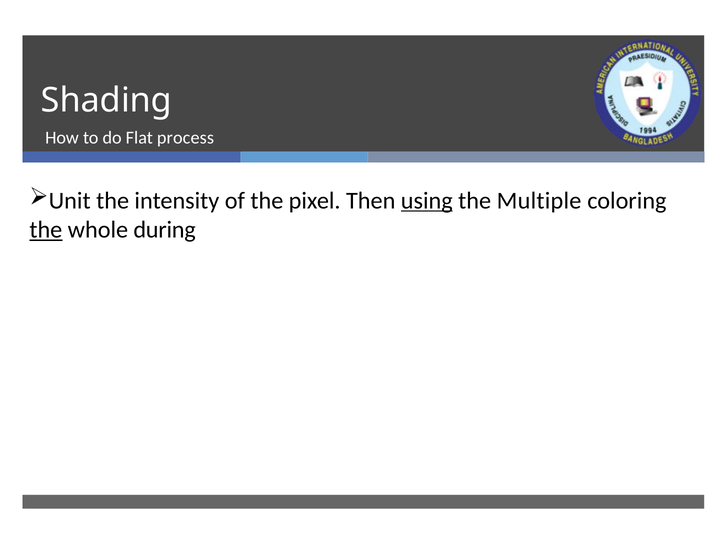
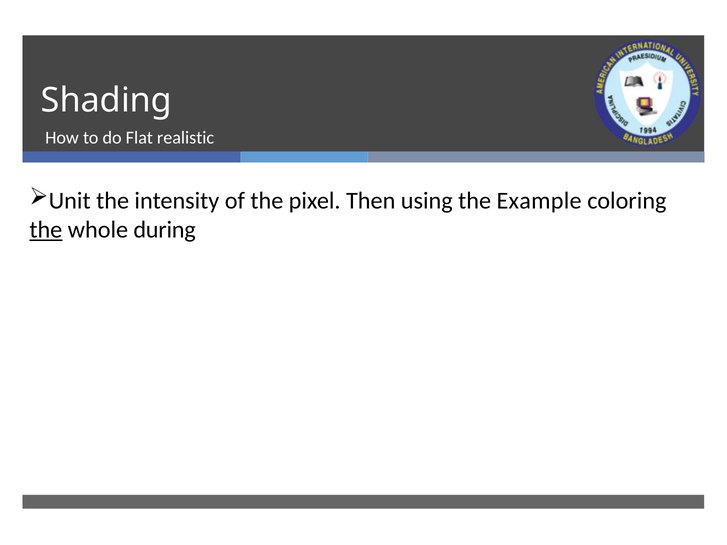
process: process -> realistic (186, 138)
using underline: present -> none (427, 201)
Multiple: Multiple -> Example (539, 201)
